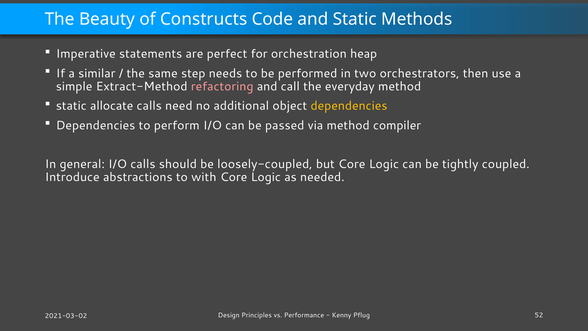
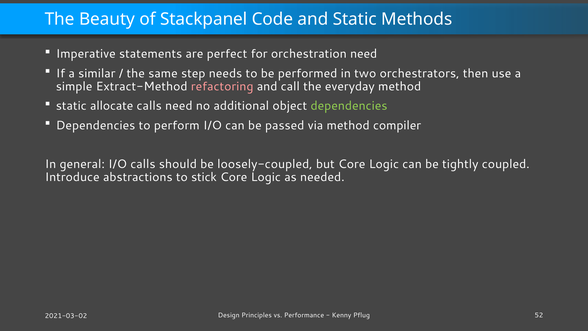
Constructs: Constructs -> Stackpanel (204, 19)
orchestration heap: heap -> need (364, 54)
dependencies colour: yellow -> light green (349, 106)
with: with -> stick (204, 177)
